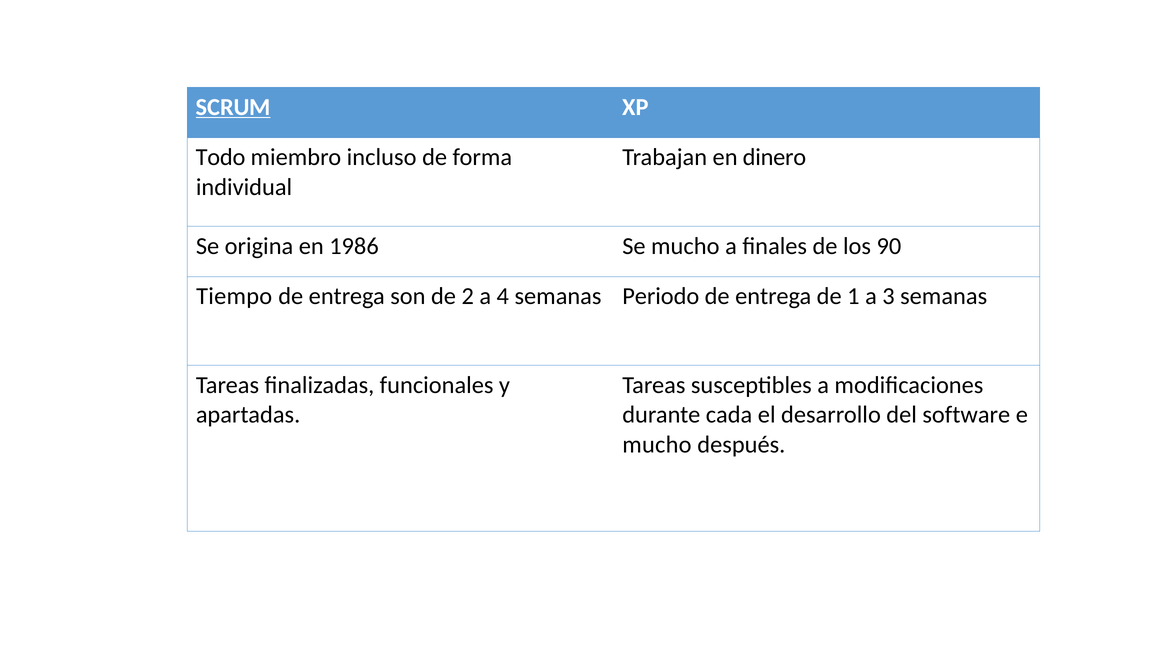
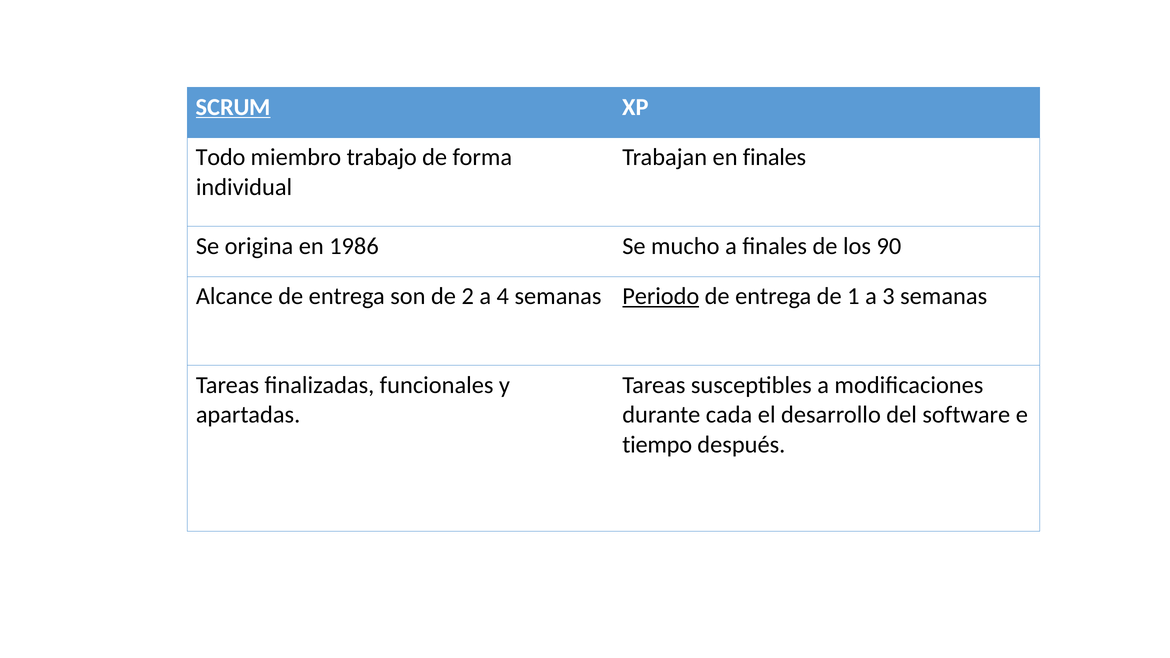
incluso: incluso -> trabajo (382, 157)
en dinero: dinero -> finales (774, 157)
Tiempo: Tiempo -> Alcance (234, 296)
Periodo underline: none -> present (661, 296)
mucho: mucho -> tiempo (657, 445)
